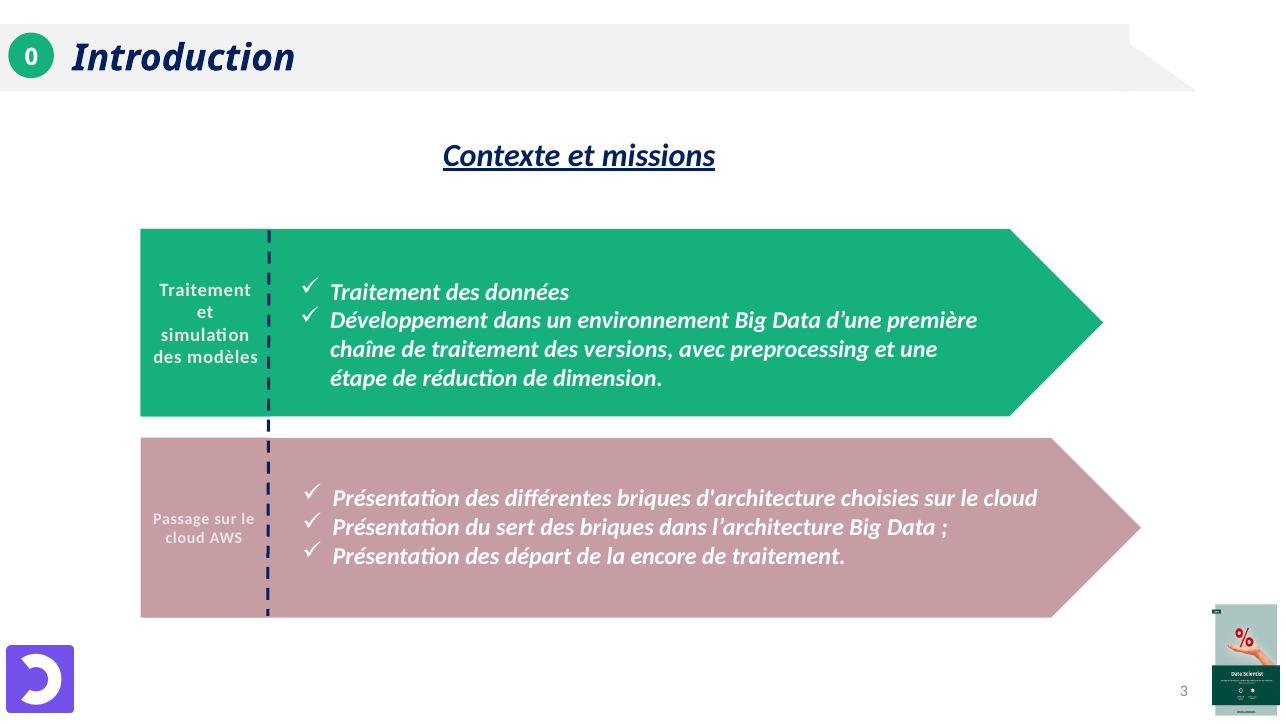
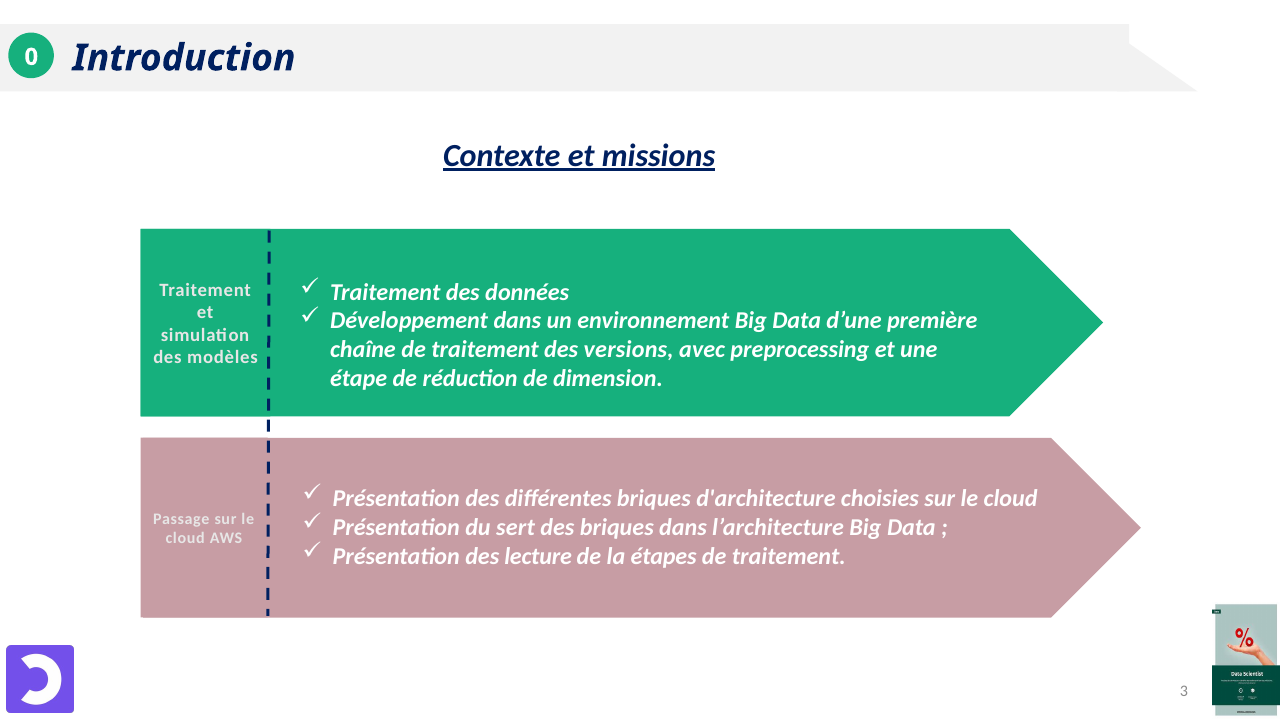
départ: départ -> lecture (538, 556)
encore: encore -> étapes (664, 556)
